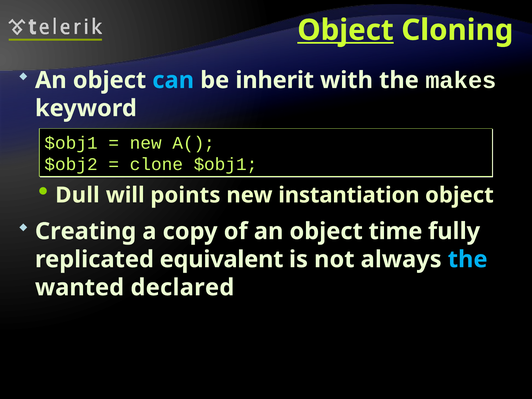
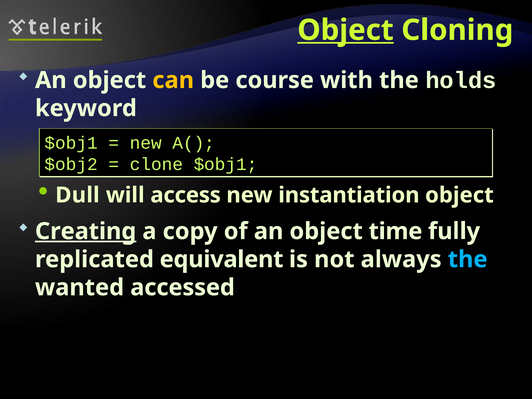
can colour: light blue -> yellow (173, 80)
inherit: inherit -> course (275, 80)
makes: makes -> holds (461, 80)
points: points -> access (186, 195)
Creating underline: none -> present (86, 231)
declared: declared -> accessed (183, 287)
